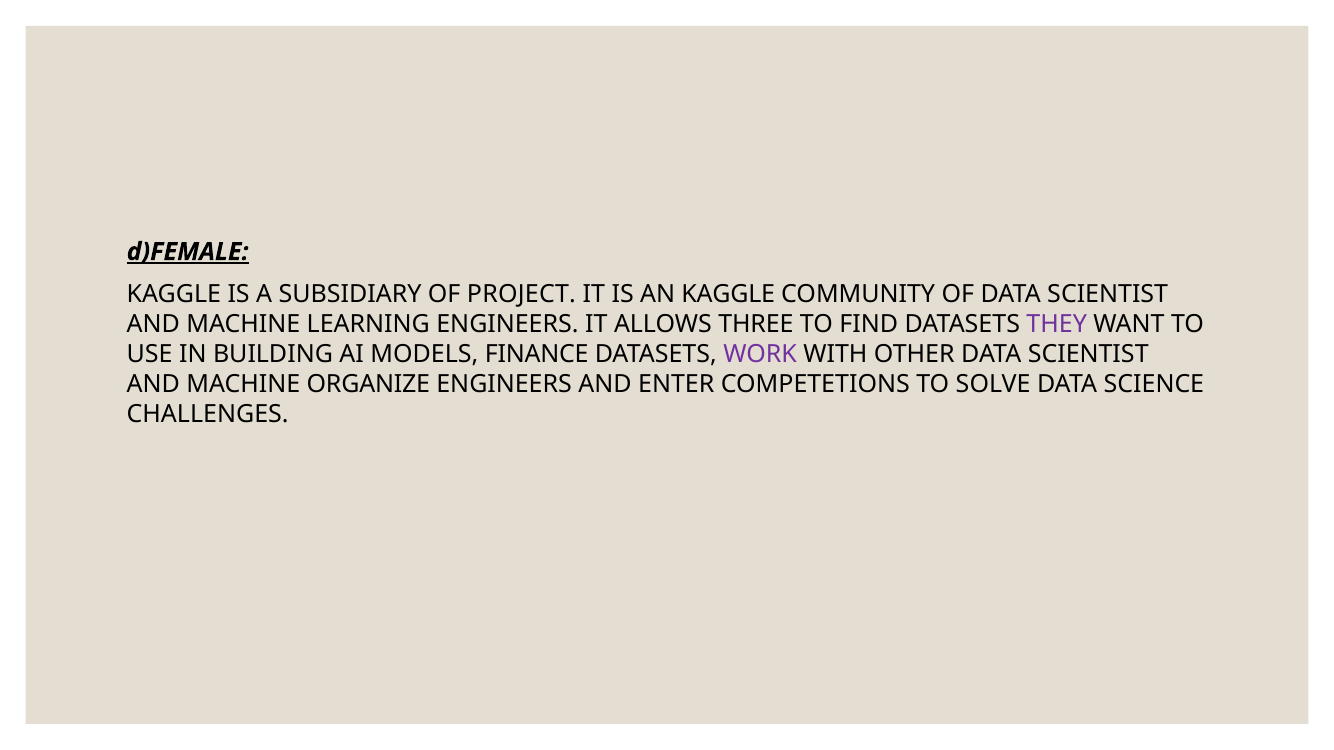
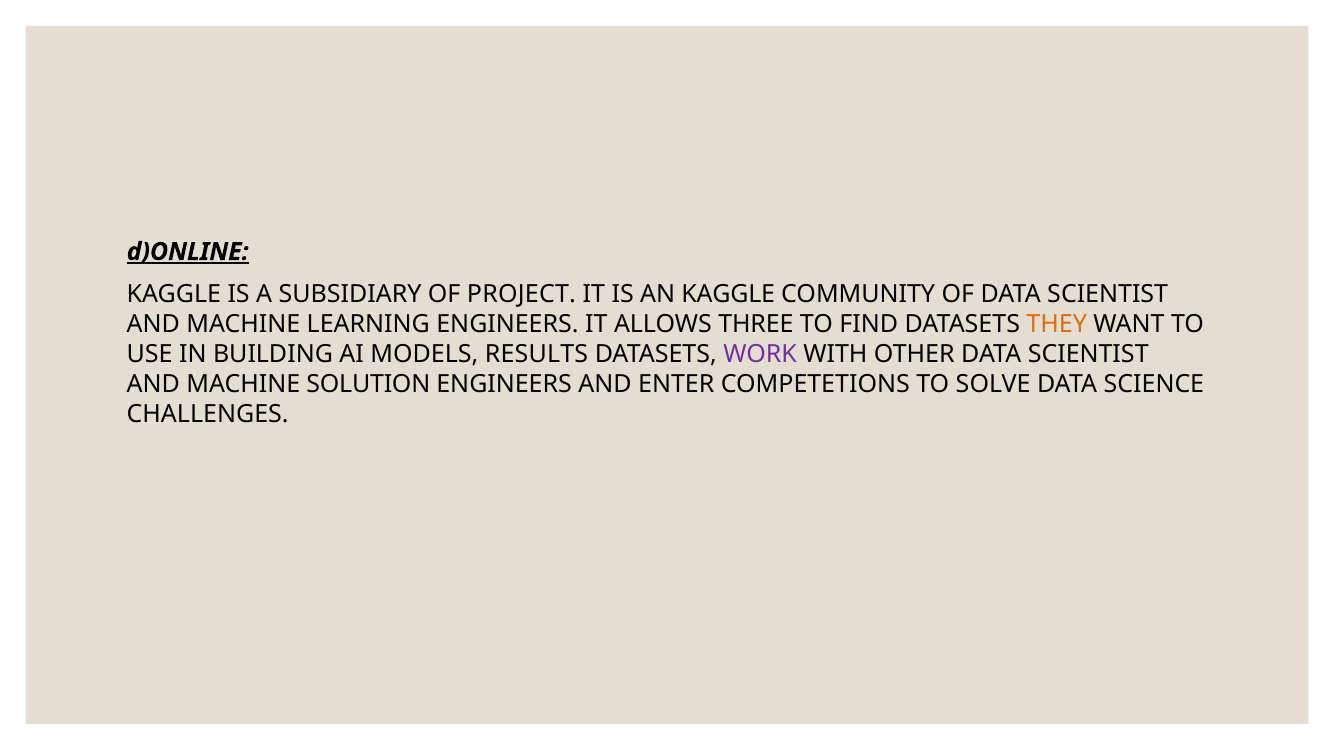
d)FEMALE: d)FEMALE -> d)ONLINE (188, 252)
THEY colour: purple -> orange (1057, 324)
FINANCE: FINANCE -> RESULTS (536, 354)
ORGANIZE: ORGANIZE -> SOLUTION (368, 384)
